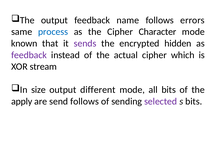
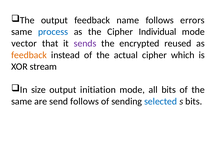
Character: Character -> Individual (158, 32)
known: known -> vector (24, 44)
hidden: hidden -> reused (178, 44)
feedback colour: purple -> orange (29, 55)
different: different -> initiation (98, 90)
apply: apply -> same (22, 102)
selected colour: purple -> blue (161, 102)
